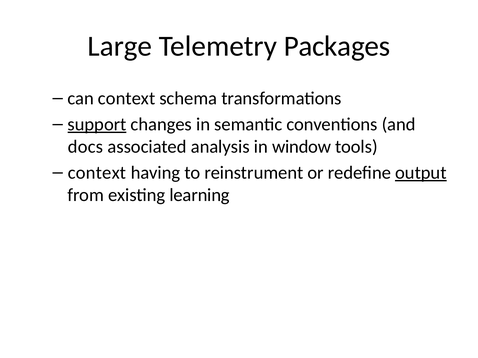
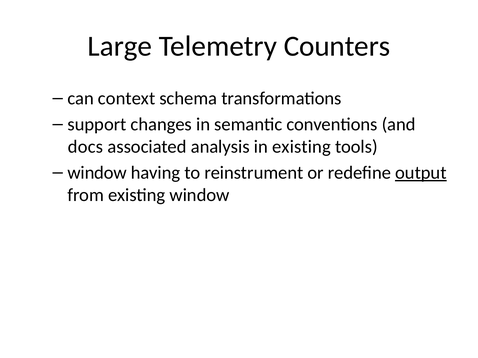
Packages: Packages -> Counters (337, 46)
support underline: present -> none (97, 125)
in window: window -> existing (301, 147)
context: context -> window (97, 173)
existing learning: learning -> window (200, 195)
